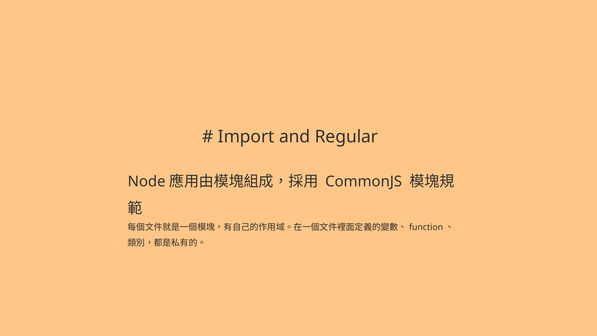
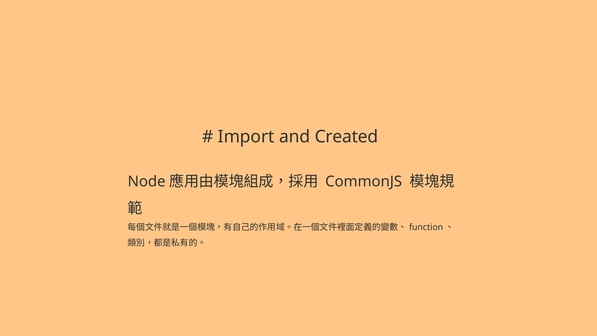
Regular: Regular -> Created (347, 137)
